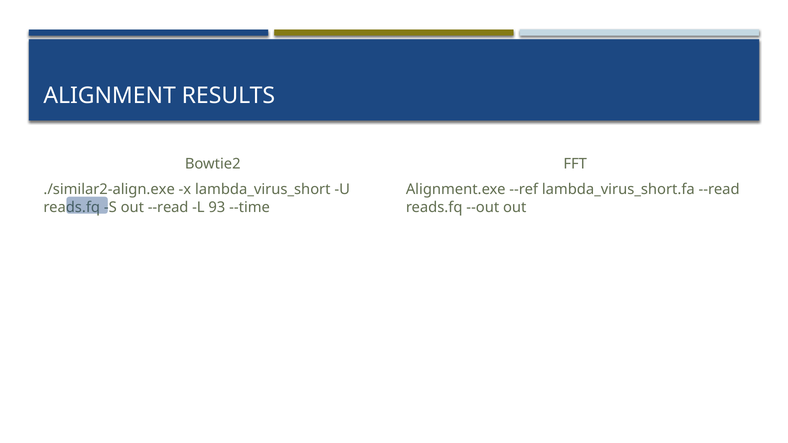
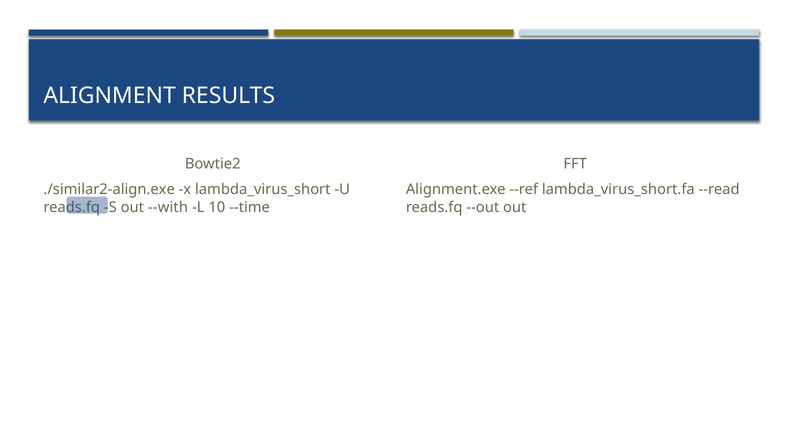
out --read: --read -> --with (168, 207)
93: 93 -> 10 (217, 207)
